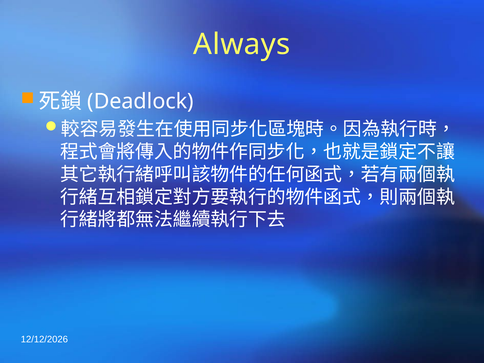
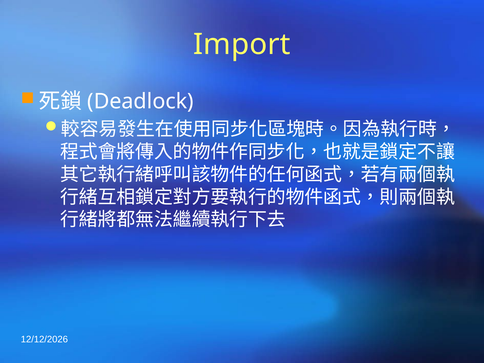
Always: Always -> Import (242, 44)
